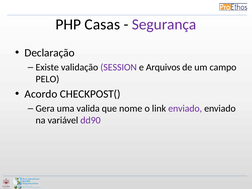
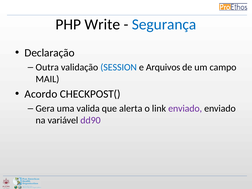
Casas: Casas -> Write (102, 24)
Segurança colour: purple -> blue (164, 24)
Existe: Existe -> Outra (47, 67)
SESSION colour: purple -> blue (119, 67)
PELO: PELO -> MAIL (47, 79)
nome: nome -> alerta (131, 109)
